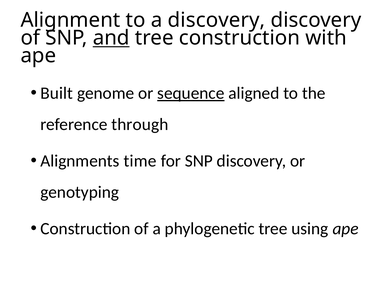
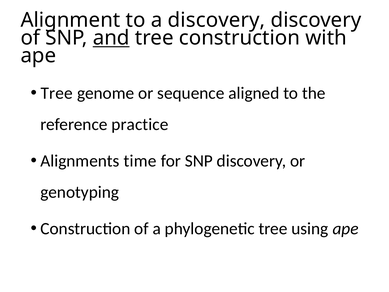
Built: Built -> Tree (57, 93)
sequence underline: present -> none (191, 93)
through: through -> practice (140, 124)
